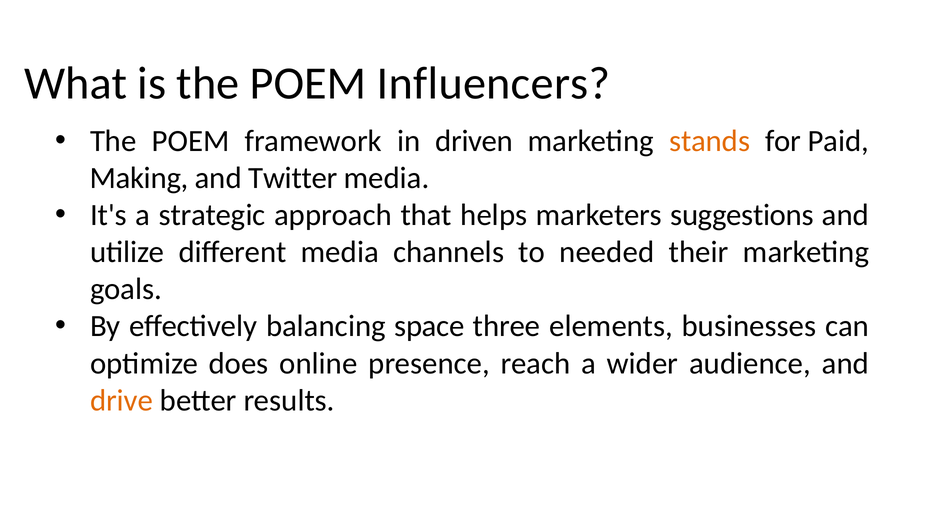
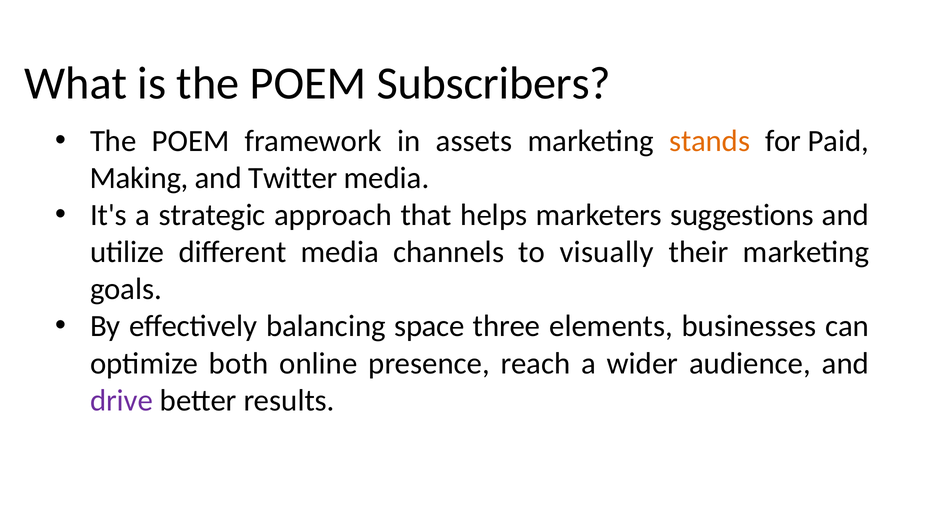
Influencers: Influencers -> Subscribers (494, 83)
driven: driven -> assets (474, 141)
needed: needed -> visually (607, 252)
does: does -> both (239, 363)
drive colour: orange -> purple (122, 400)
